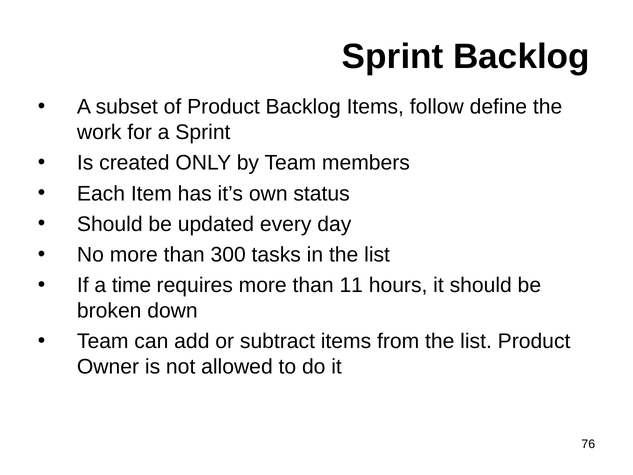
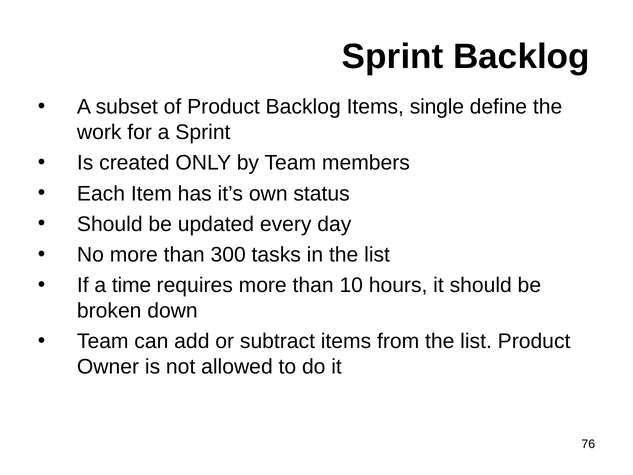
follow: follow -> single (437, 107)
11: 11 -> 10 (351, 285)
